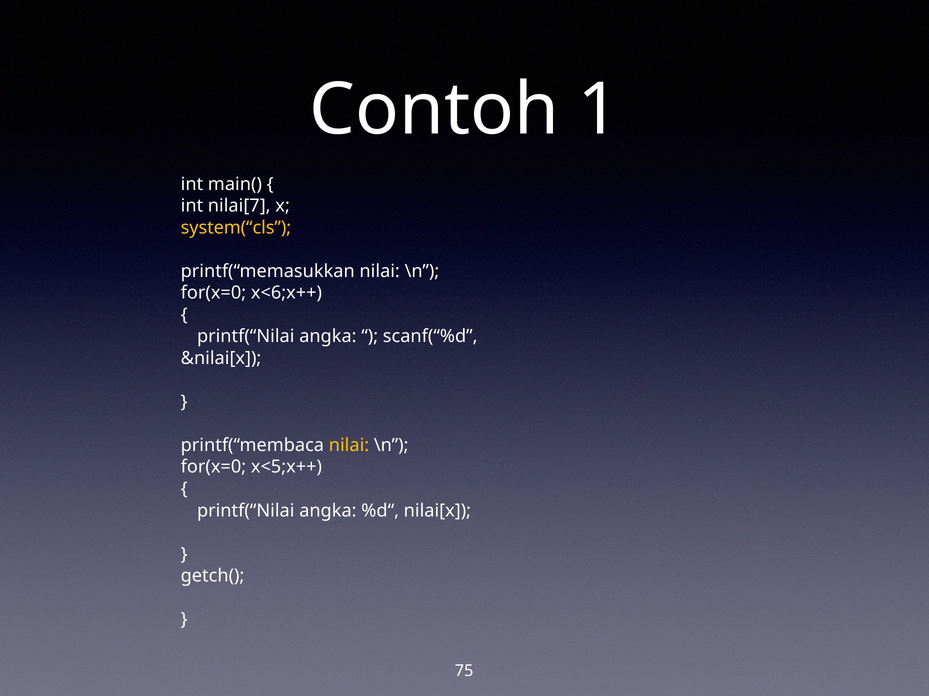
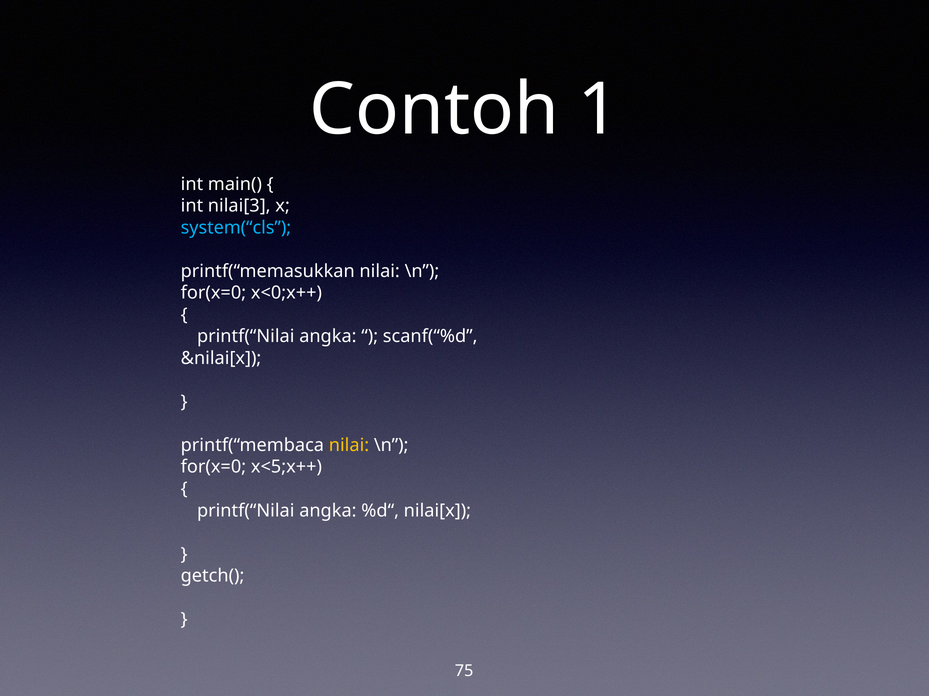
nilai[7: nilai[7 -> nilai[3 (239, 206)
system(“cls colour: yellow -> light blue (236, 228)
x<6;x++: x<6;x++ -> x<0;x++ (286, 293)
